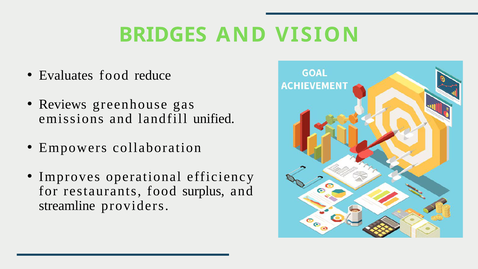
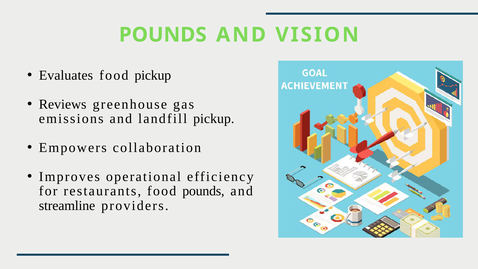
BRIDGES: BRIDGES -> POUNDS (163, 35)
food reduce: reduce -> pickup (153, 75)
landfill unified: unified -> pickup (214, 119)
food surplus: surplus -> pounds (203, 191)
